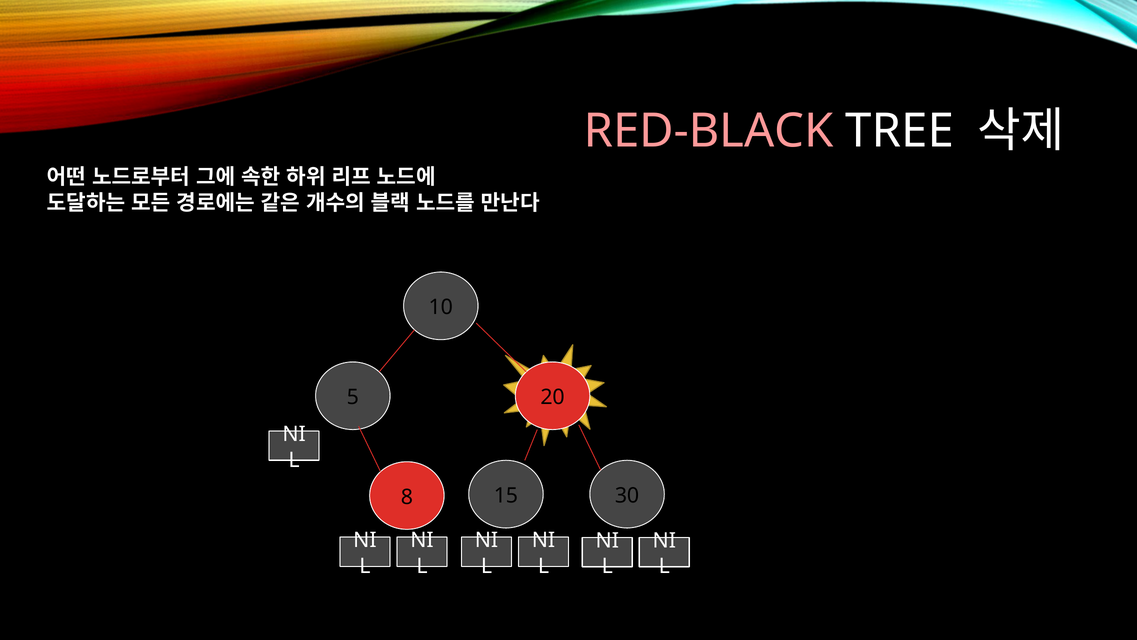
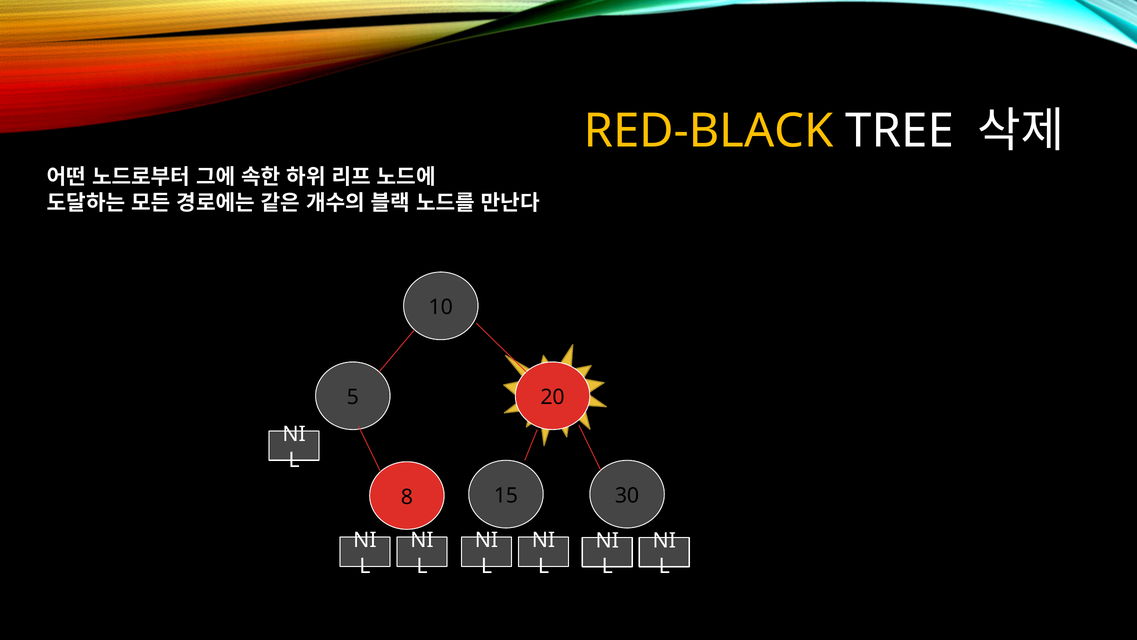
RED-BLACK colour: pink -> yellow (709, 131)
